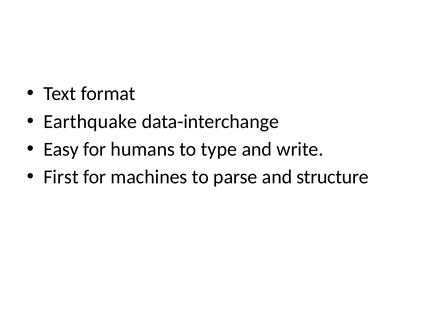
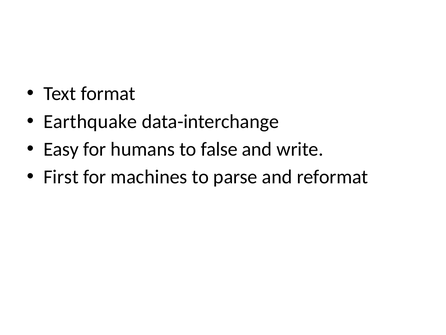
type: type -> false (219, 149)
structure: structure -> reformat (332, 177)
